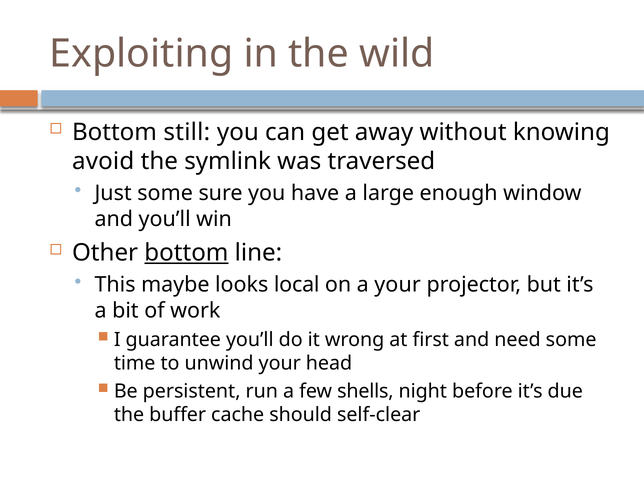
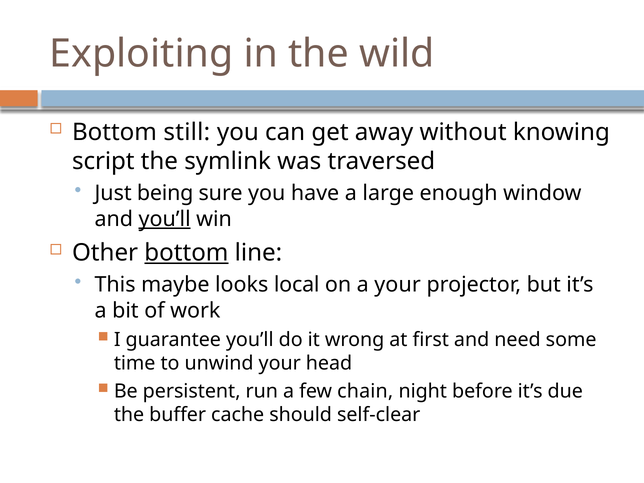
avoid: avoid -> script (103, 161)
Just some: some -> being (165, 193)
you’ll underline: none -> present (165, 219)
shells: shells -> chain (365, 391)
